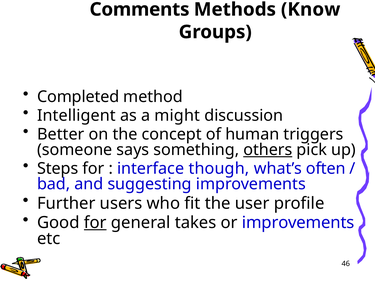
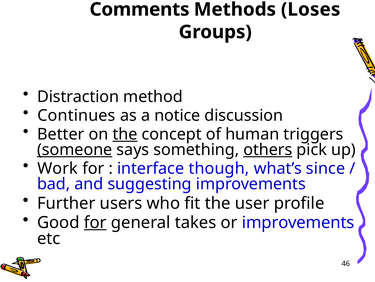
Know: Know -> Loses (311, 9)
Completed: Completed -> Distraction (78, 96)
Intelligent: Intelligent -> Continues (76, 115)
might: might -> notice (177, 115)
the underline: none -> present (125, 134)
someone underline: none -> present (75, 149)
Steps: Steps -> Work (58, 168)
often: often -> since (326, 168)
